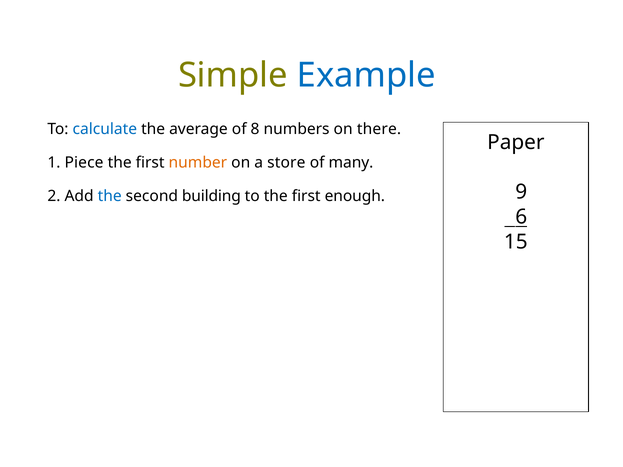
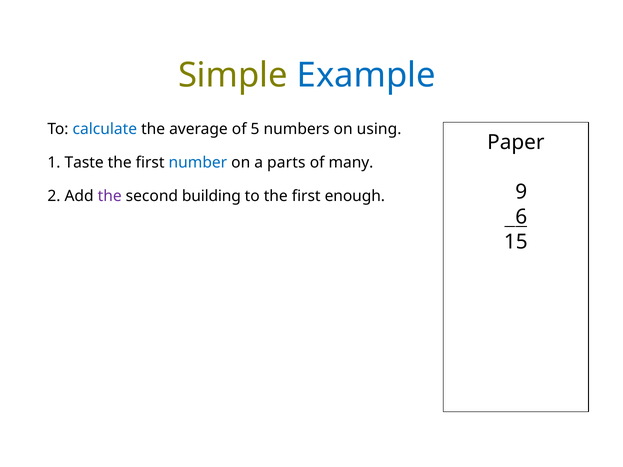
8: 8 -> 5 (255, 129)
there: there -> using (379, 129)
Piece: Piece -> Taste (84, 163)
number colour: orange -> blue (198, 163)
store: store -> parts (286, 163)
the colour: blue -> purple (110, 196)
